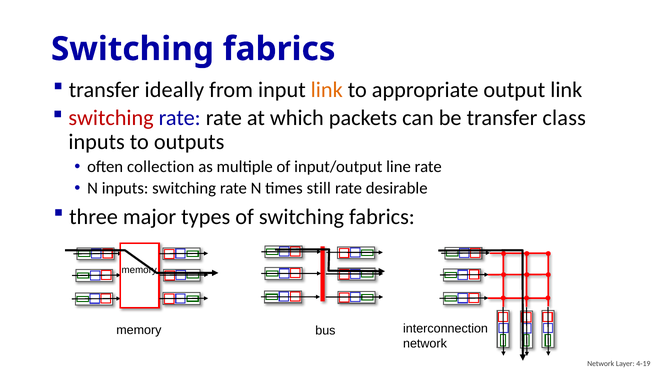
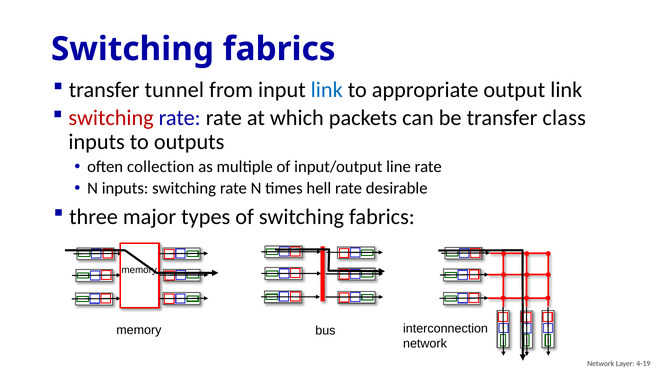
ideally: ideally -> tunnel (174, 90)
link colour: orange -> blue (327, 90)
still: still -> hell (319, 188)
